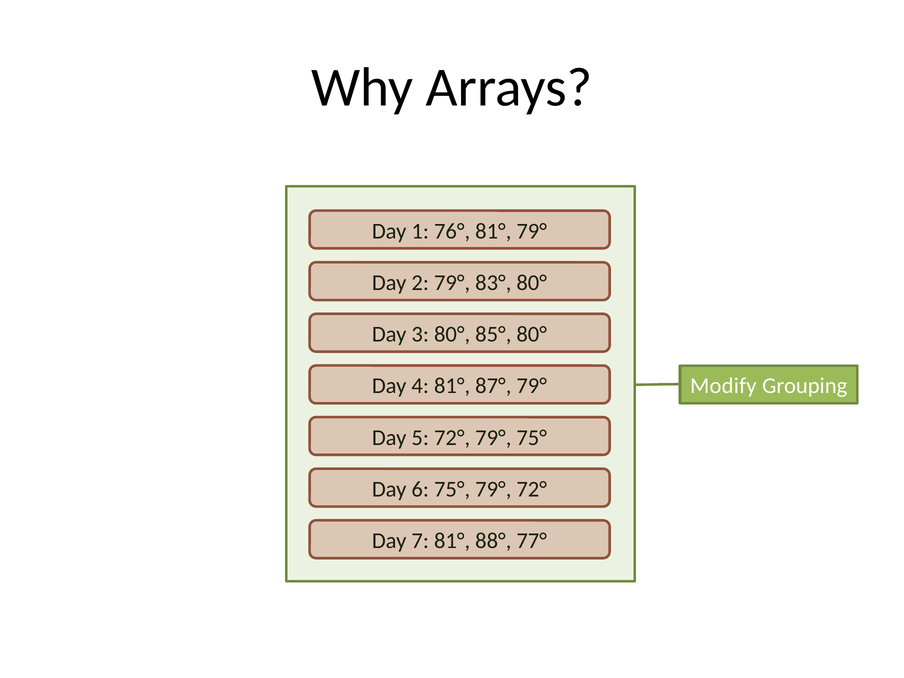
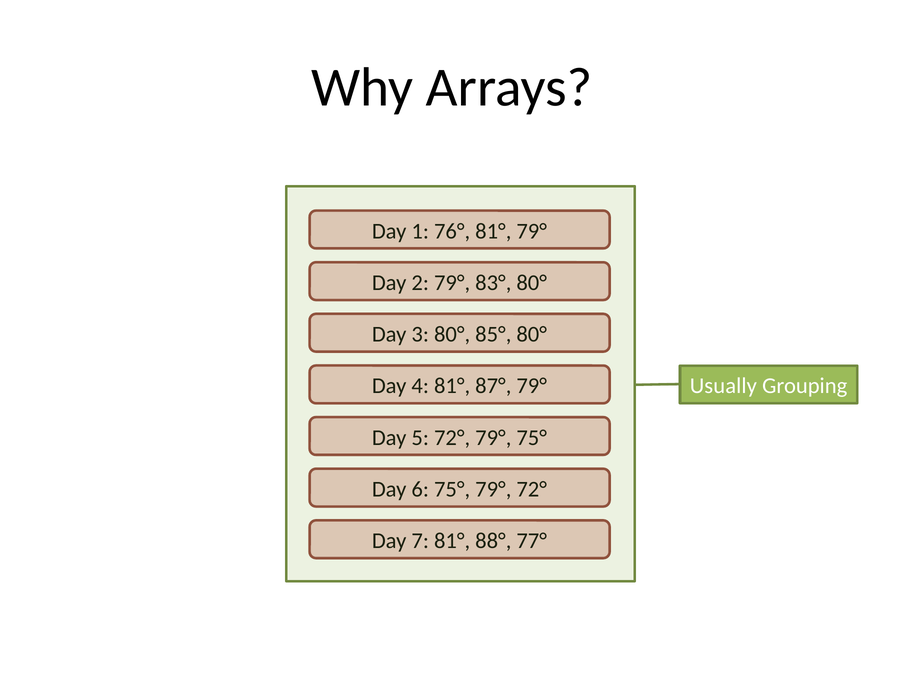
Modify: Modify -> Usually (723, 386)
